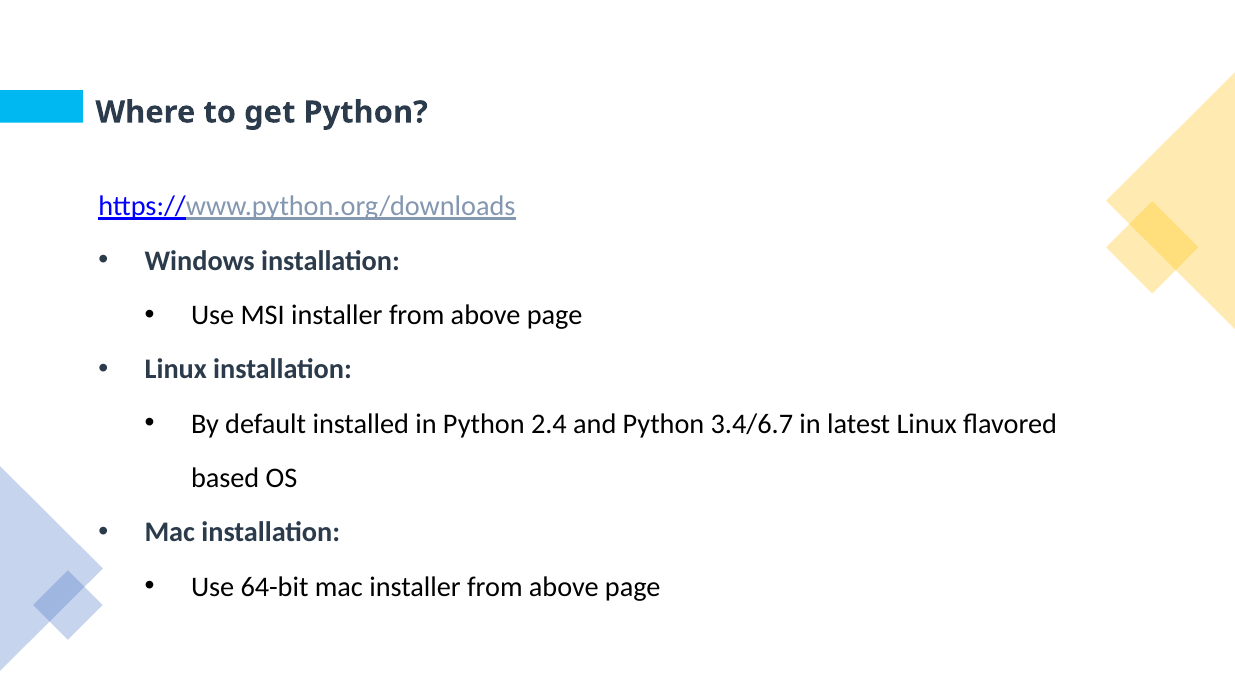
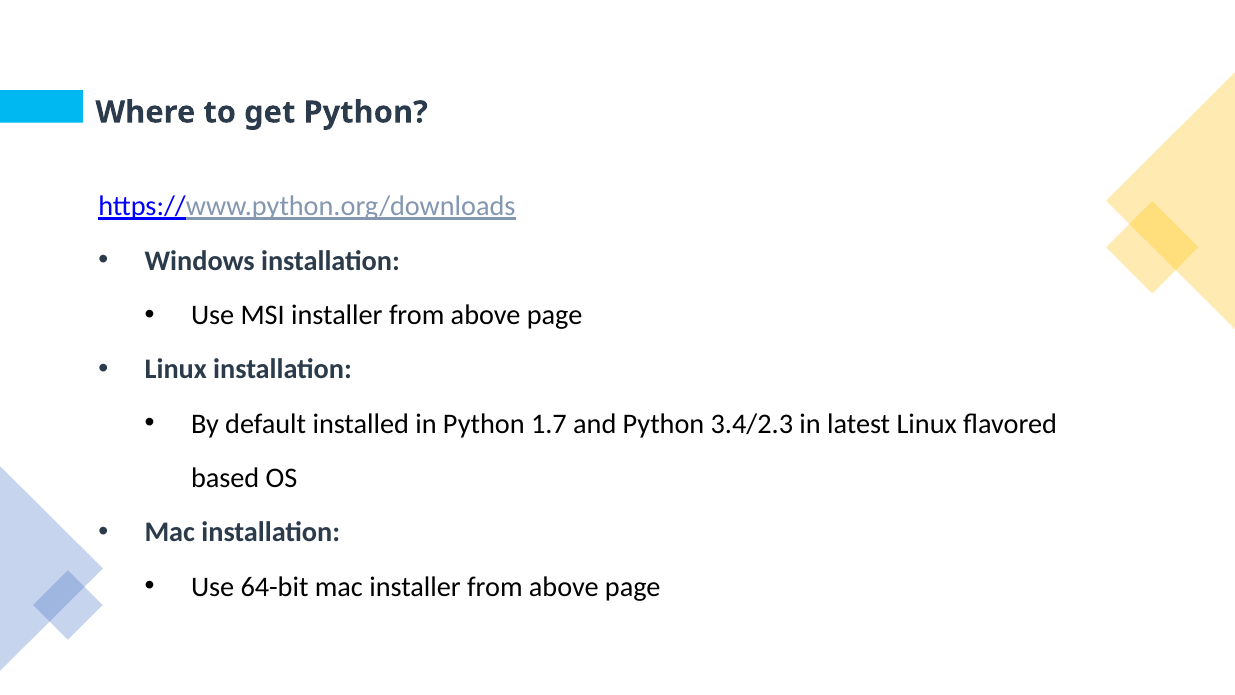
2.4: 2.4 -> 1.7 (549, 424)
3.4/6.7: 3.4/6.7 -> 3.4/2.3 (752, 424)
